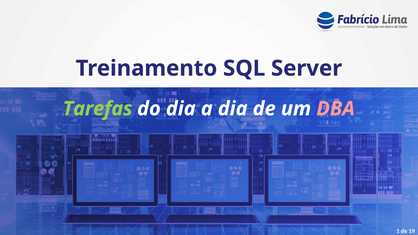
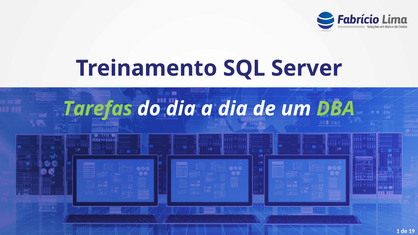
DBA colour: pink -> light green (336, 109)
